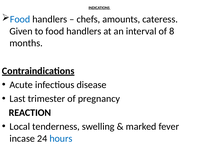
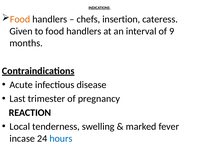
Food colour: blue -> orange (20, 19)
amounts: amounts -> insertion (121, 19)
8: 8 -> 9 (172, 31)
